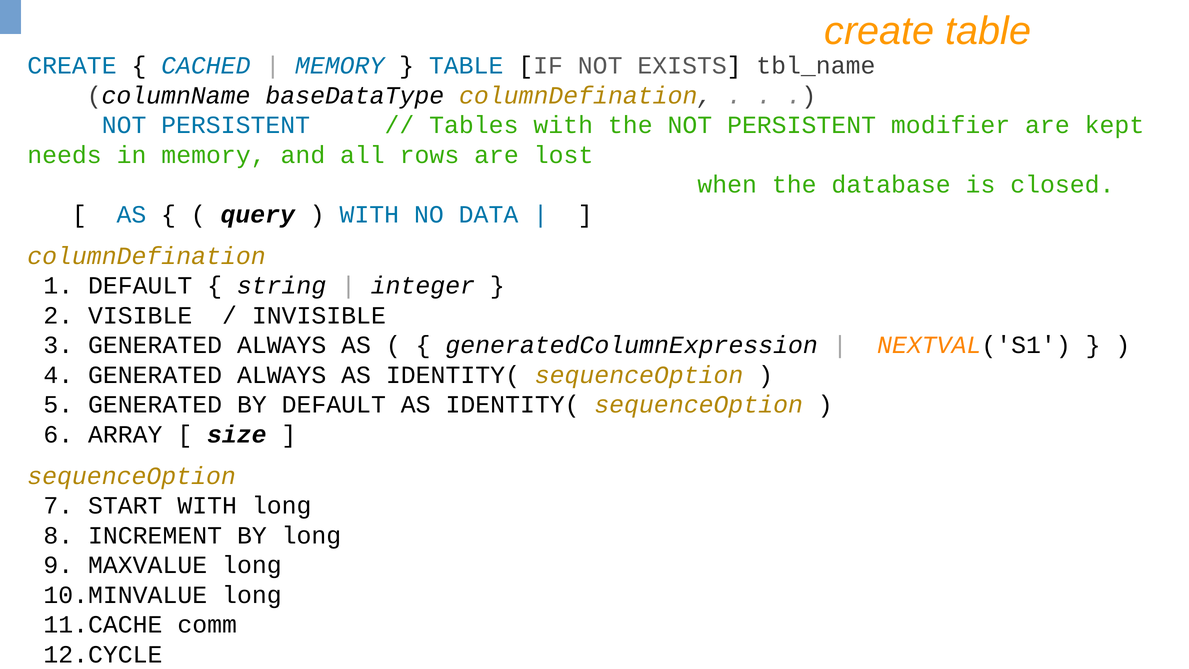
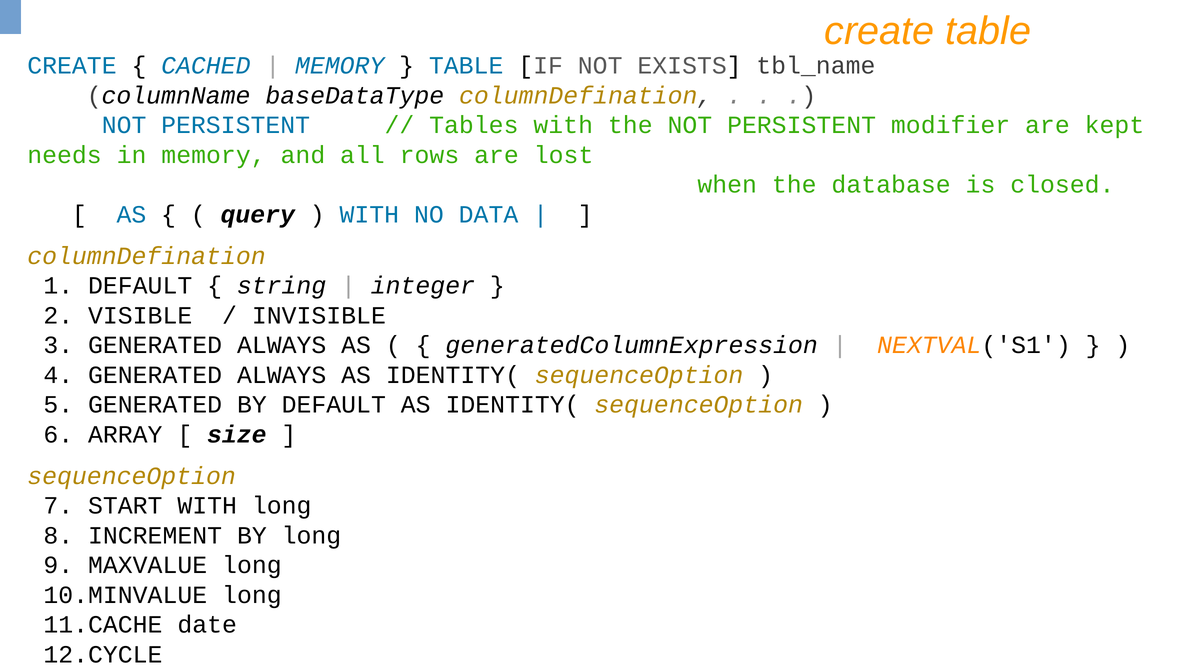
comm: comm -> date (207, 625)
